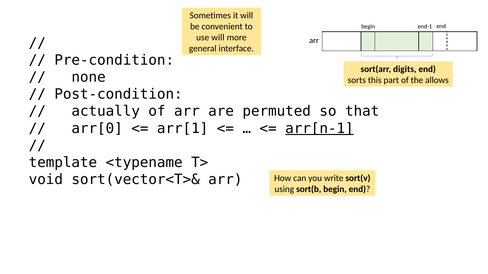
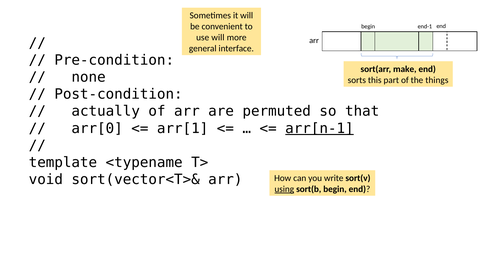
digits: digits -> make (405, 69)
allows: allows -> things (437, 80)
using underline: none -> present (284, 189)
